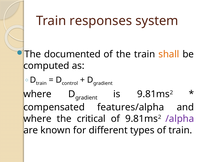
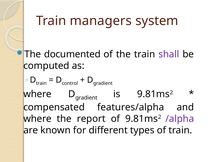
responses: responses -> managers (101, 21)
shall colour: orange -> purple (169, 54)
critical: critical -> report (91, 119)
